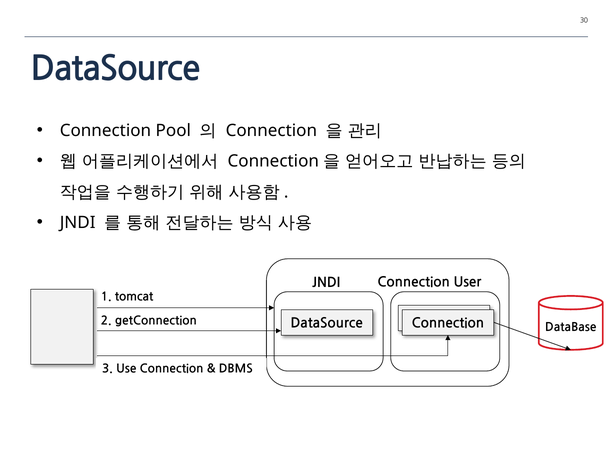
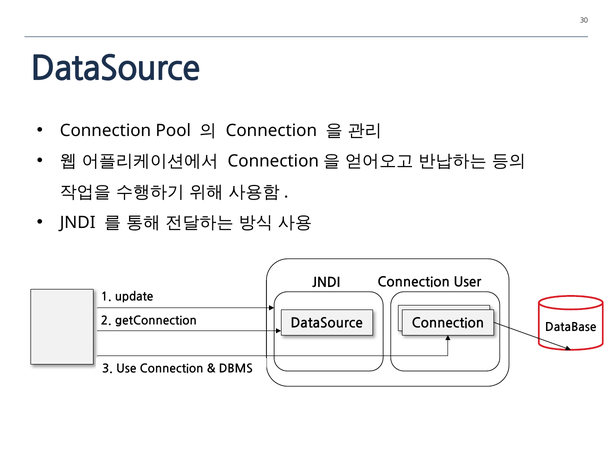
tomcat: tomcat -> update (134, 297)
